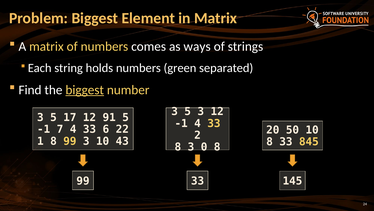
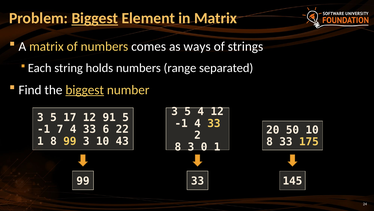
Biggest underline: none -> present (95, 18)
green: green -> range (180, 68)
5 3: 3 -> 4 (201, 111)
845: 845 -> 175 (309, 141)
0 8: 8 -> 1 (217, 147)
